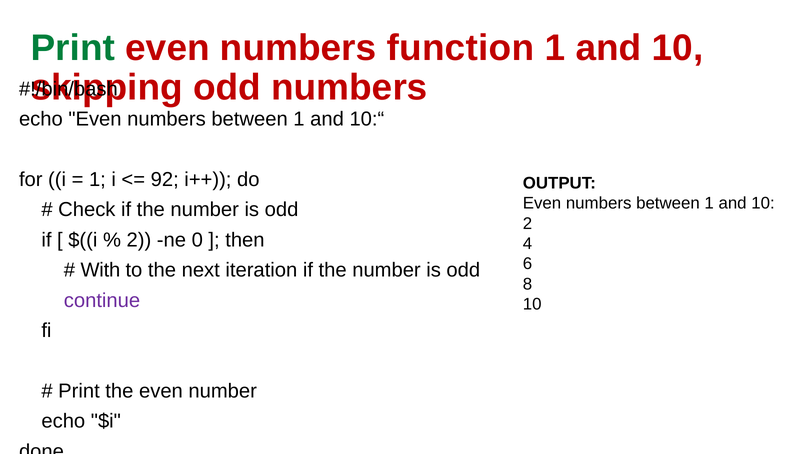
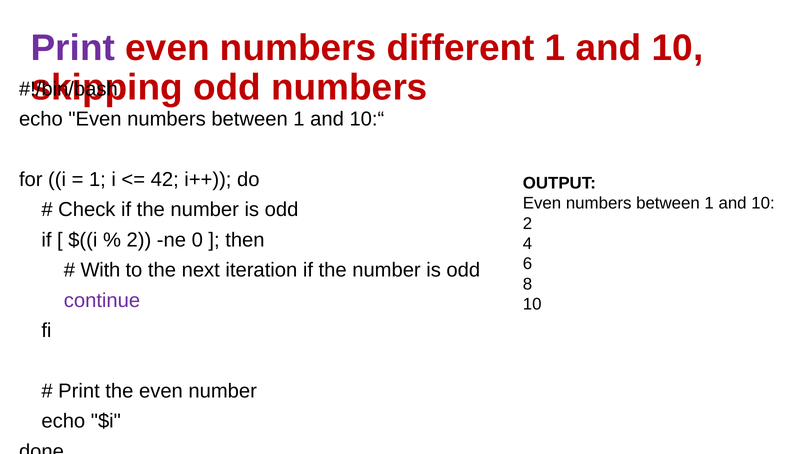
Print colour: green -> purple (73, 48)
function: function -> different (461, 48)
92: 92 -> 42 (165, 180)
